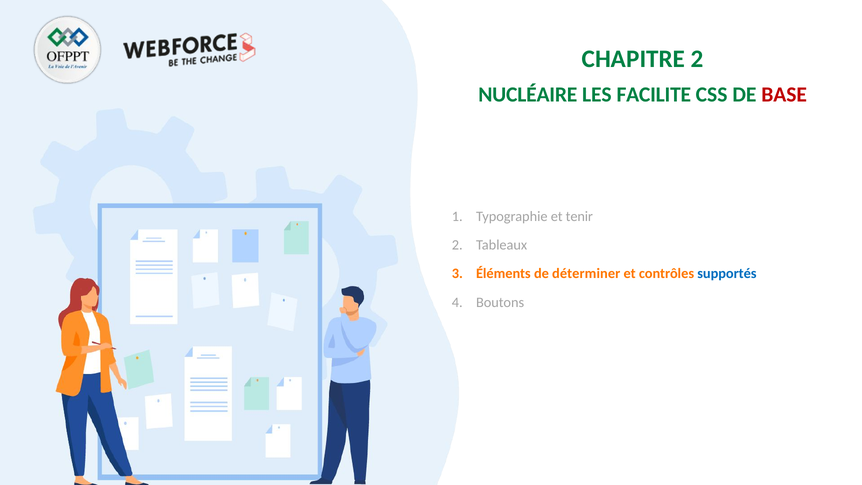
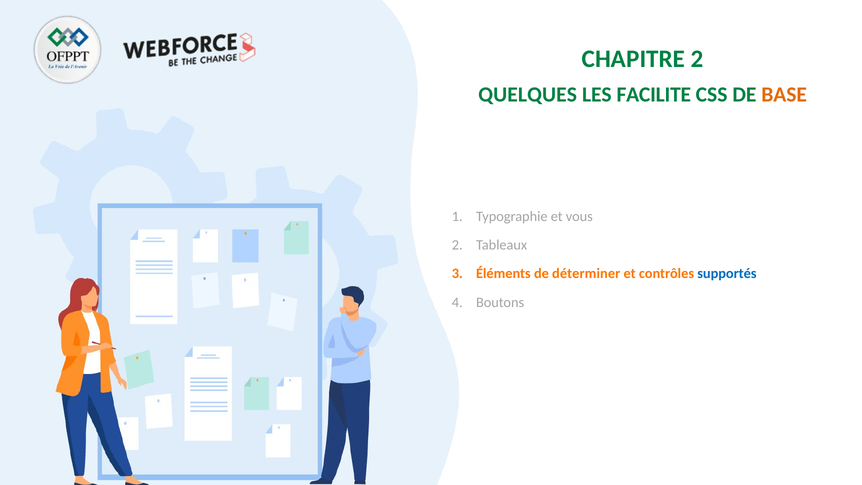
NUCLÉAIRE: NUCLÉAIRE -> QUELQUES (528, 95)
BASE colour: red -> orange (784, 95)
tenir: tenir -> vous (579, 216)
